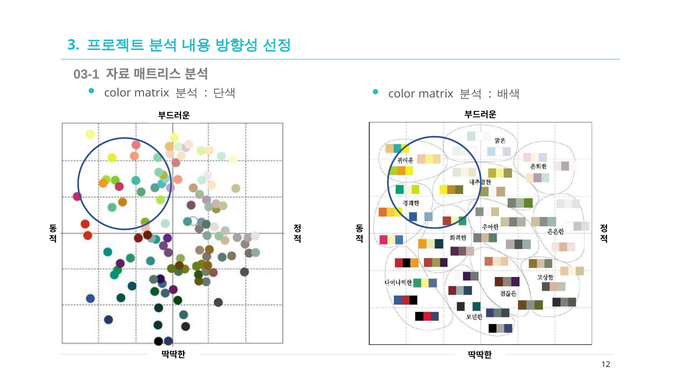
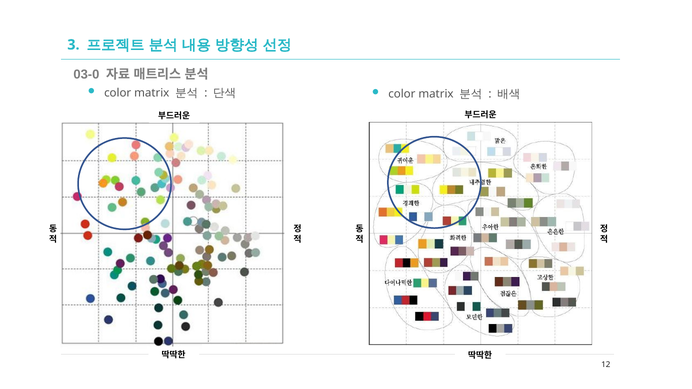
03-1: 03-1 -> 03-0 (86, 74)
